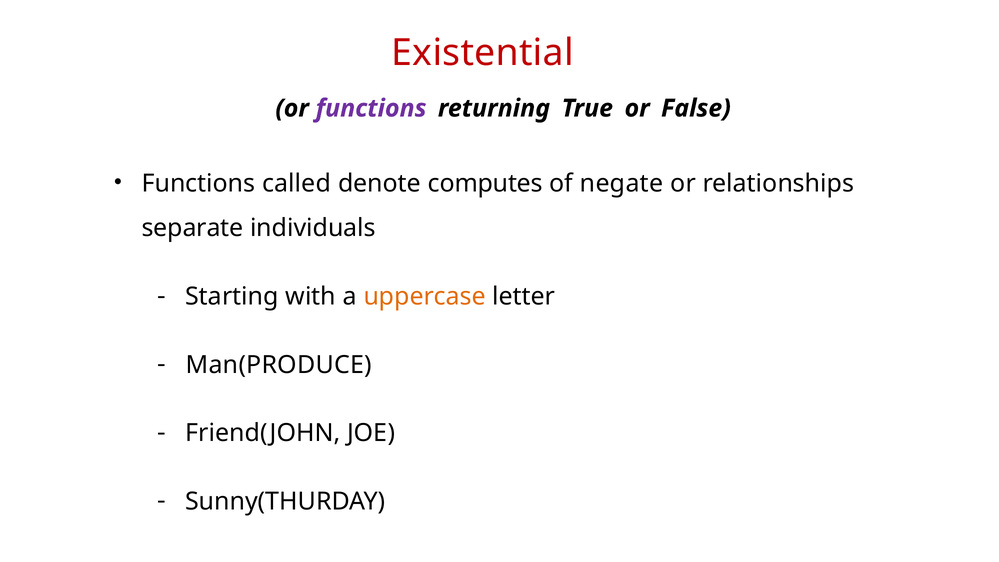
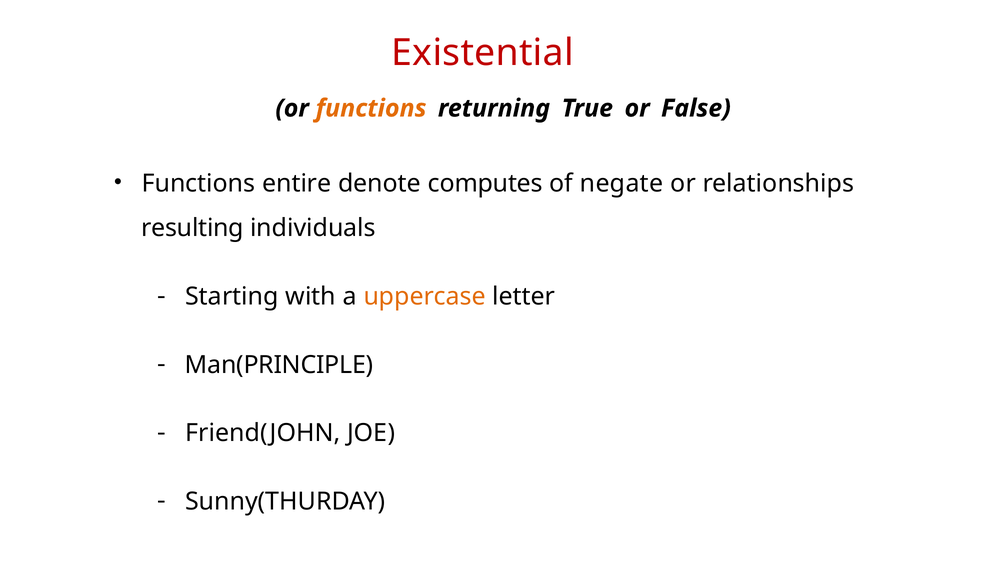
functions colour: purple -> orange (371, 108)
called: called -> entire (297, 183)
separate: separate -> resulting (193, 228)
Man(PRODUCE: Man(PRODUCE -> Man(PRINCIPLE (279, 365)
